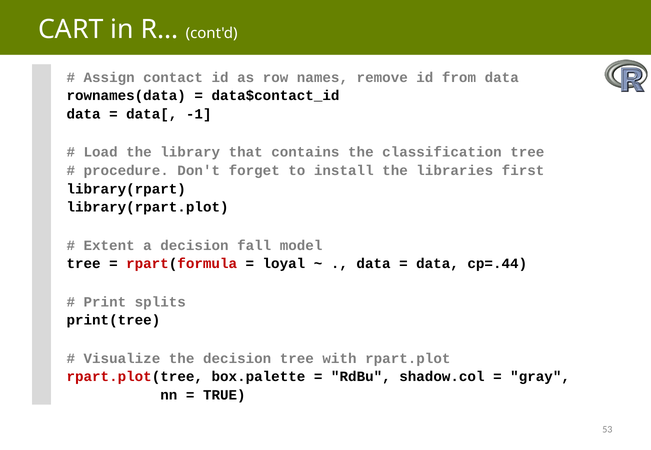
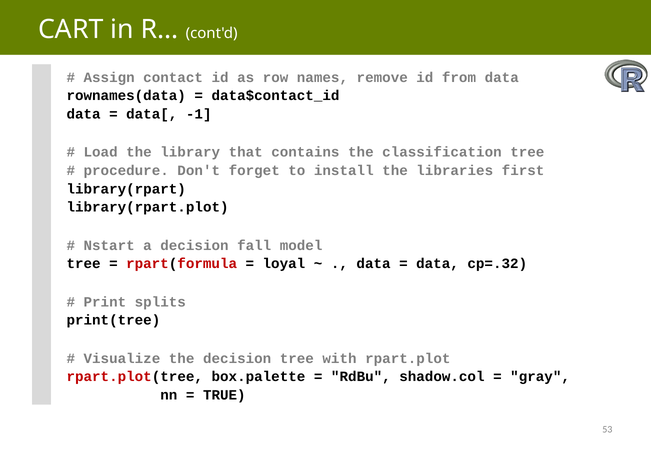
Extent: Extent -> Nstart (109, 246)
cp=.44: cp=.44 -> cp=.32 (497, 264)
